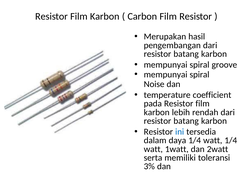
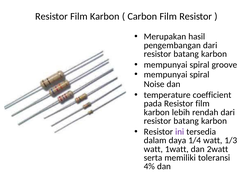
ini colour: blue -> purple (180, 132)
watt 1/4: 1/4 -> 1/3 (231, 141)
3%: 3% -> 4% (149, 167)
